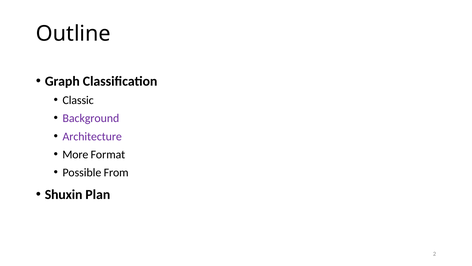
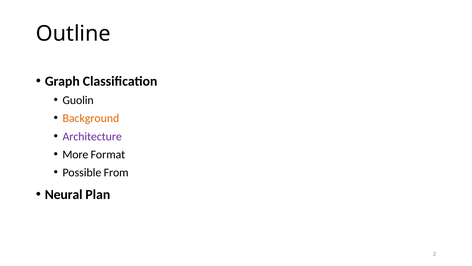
Classic: Classic -> Guolin (78, 100)
Background colour: purple -> orange (91, 118)
Shuxin: Shuxin -> Neural (64, 194)
